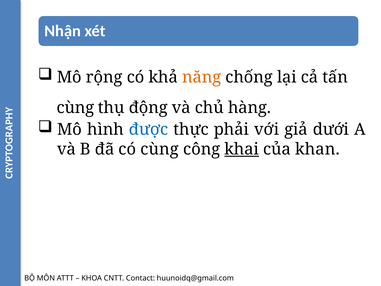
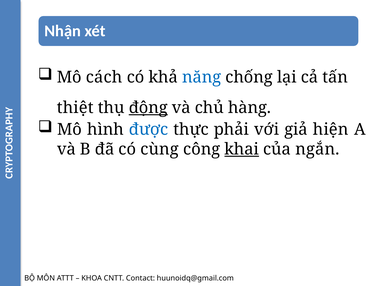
rộng: rộng -> cách (104, 77)
năng colour: orange -> blue (202, 77)
cùng: cùng -> thiệt (75, 108)
động underline: none -> present (148, 108)
dưới: dưới -> hiện (331, 129)
khan: khan -> ngắn (317, 149)
